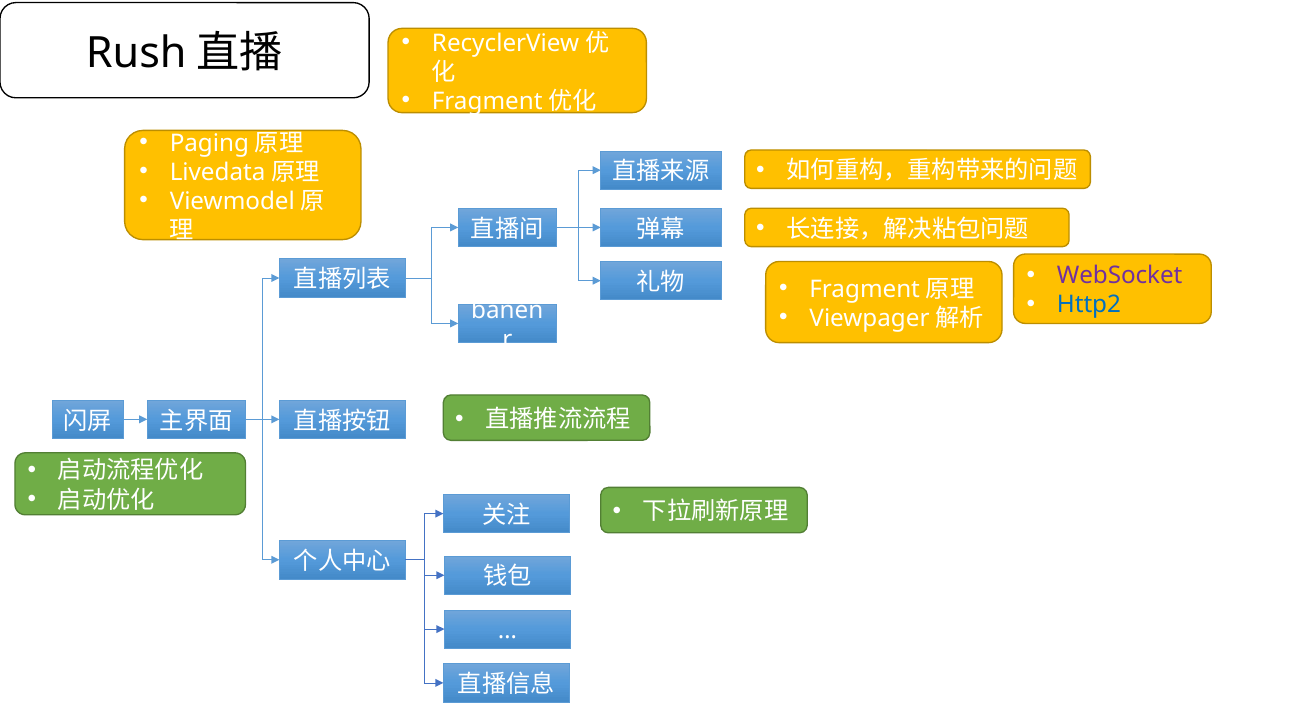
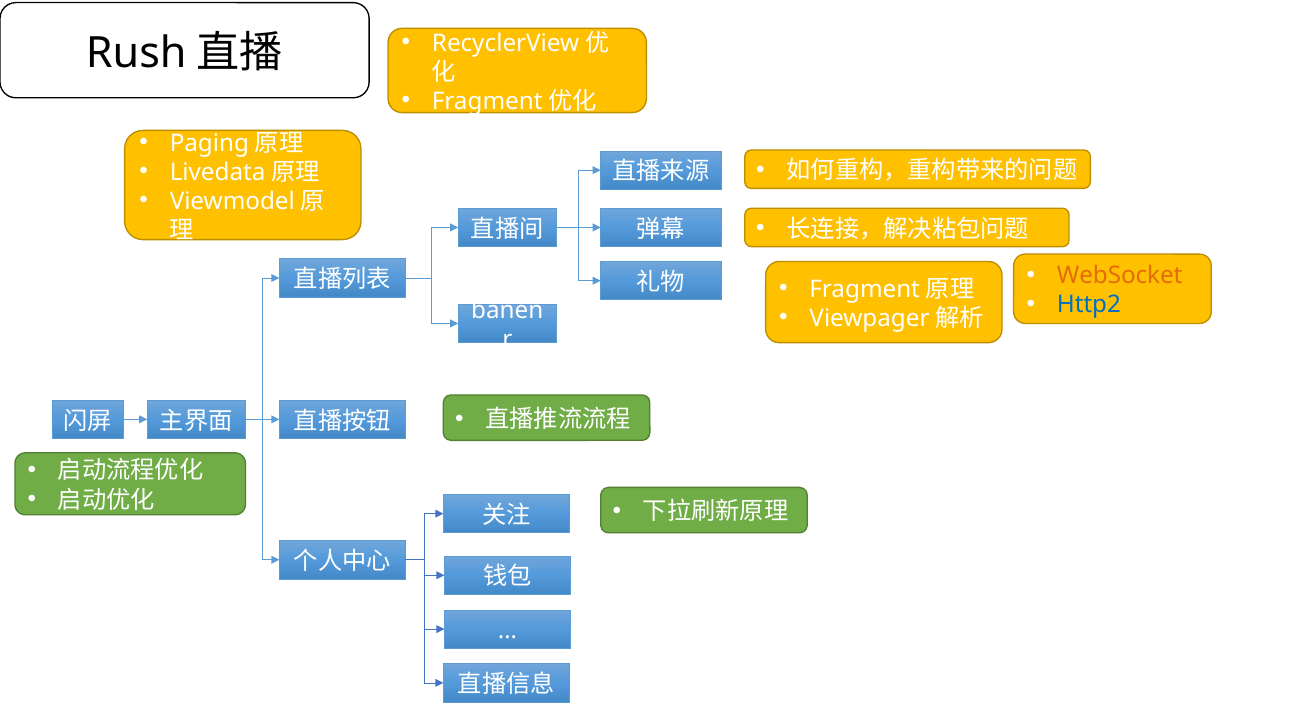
WebSocket colour: purple -> orange (1120, 276)
